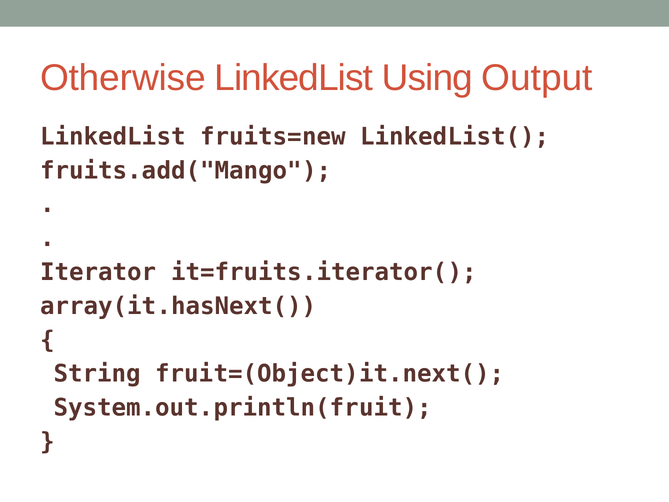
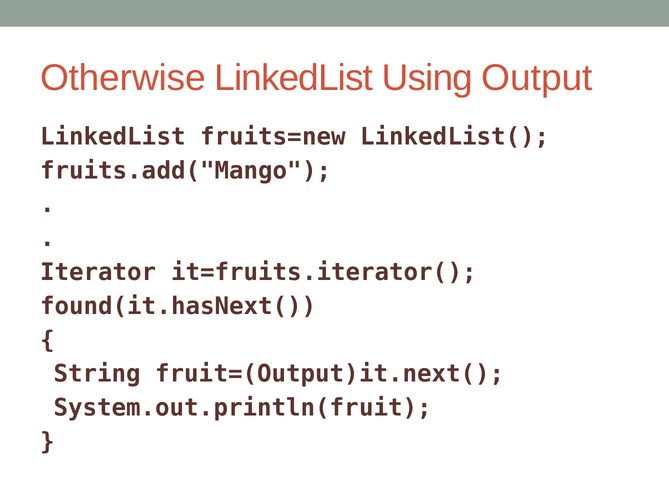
array(it.hasNext(: array(it.hasNext( -> found(it.hasNext( (178, 306)
fruit=(Object)it.next(: fruit=(Object)it.next( -> fruit=(Output)it.next( (330, 374)
